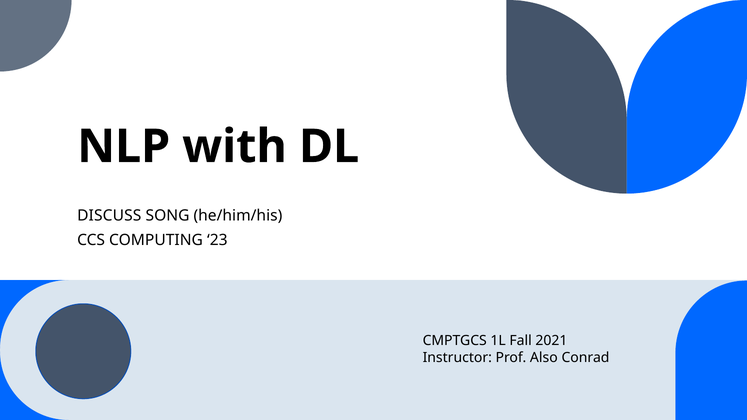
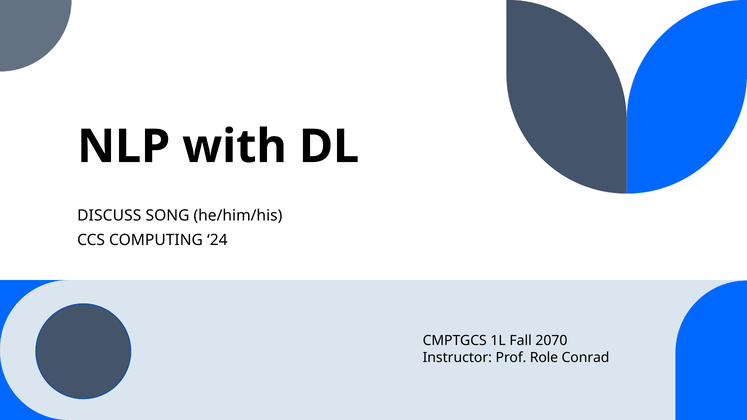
23: 23 -> 24 (217, 240)
2021: 2021 -> 2070 (551, 341)
Also: Also -> Role (544, 358)
